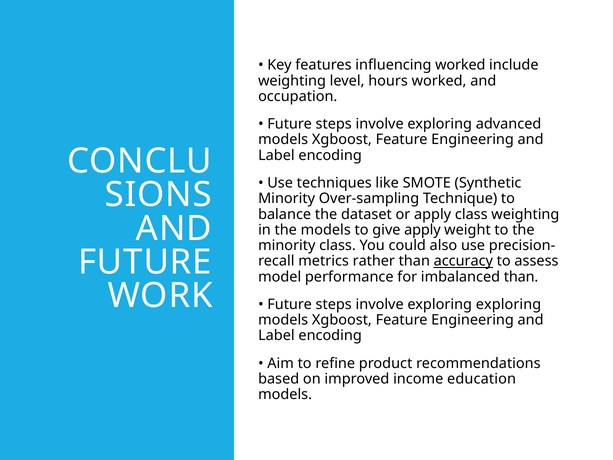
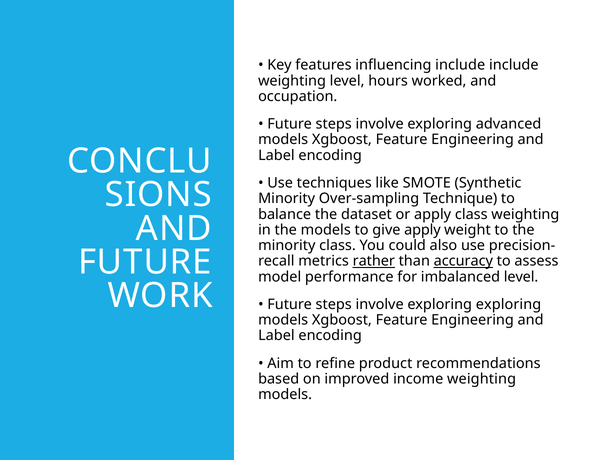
influencing worked: worked -> include (460, 65)
rather underline: none -> present (374, 261)
imbalanced than: than -> level (521, 277)
income education: education -> weighting (482, 379)
